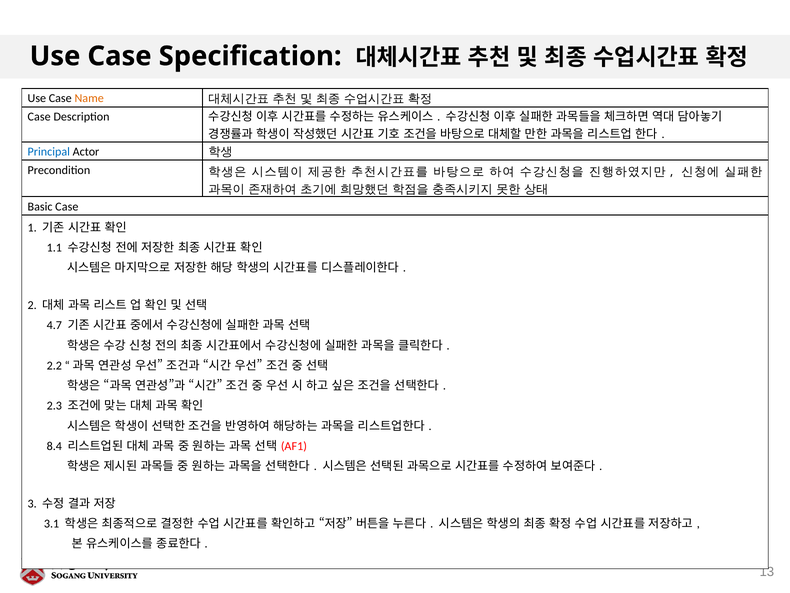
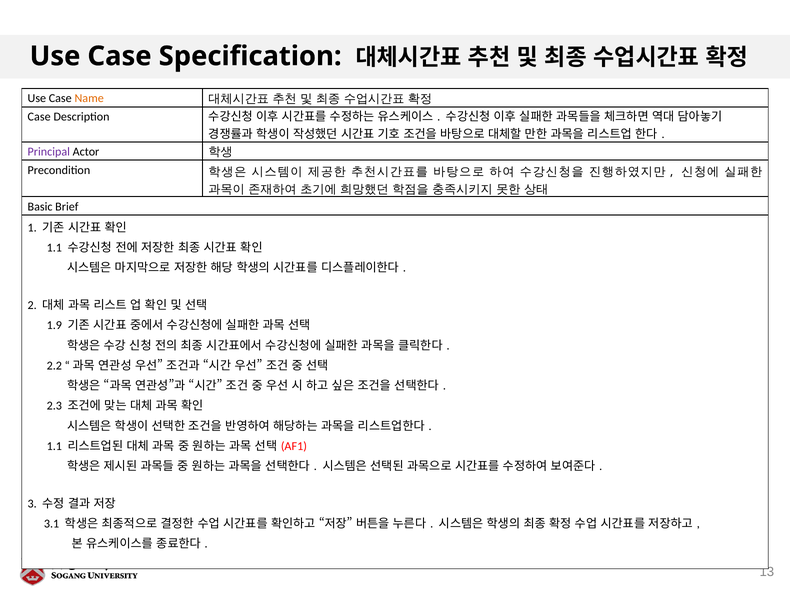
Principal colour: blue -> purple (49, 152)
Basic Case: Case -> Brief (67, 206)
4.7: 4.7 -> 1.9 (54, 325)
8.4: 8.4 -> 1.1 (54, 446)
